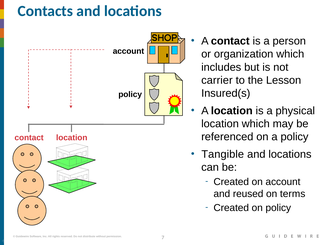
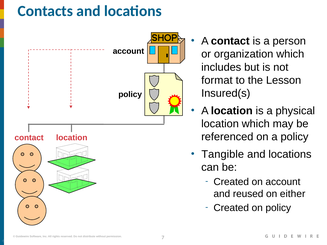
carrier: carrier -> format (217, 80)
terms: terms -> either (293, 194)
